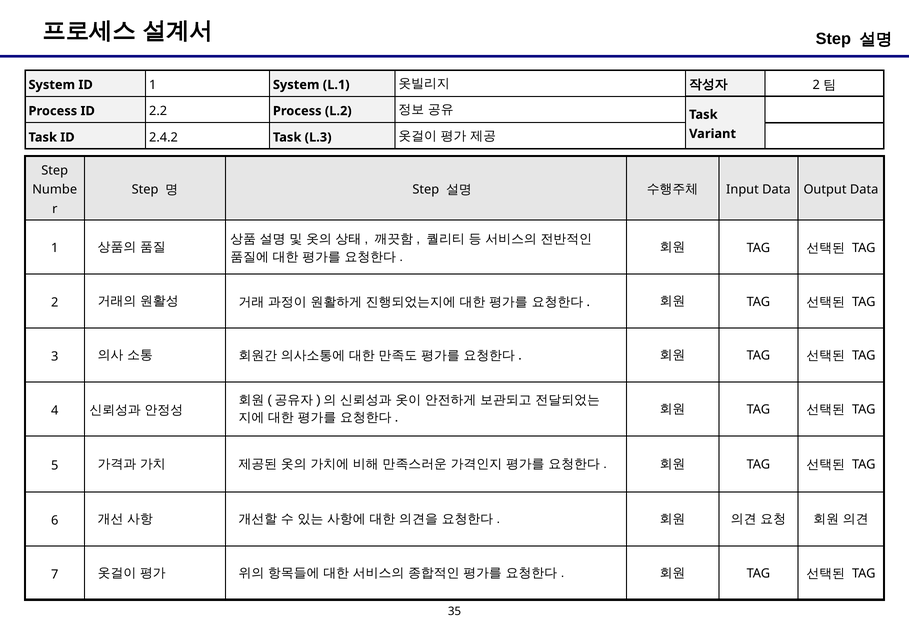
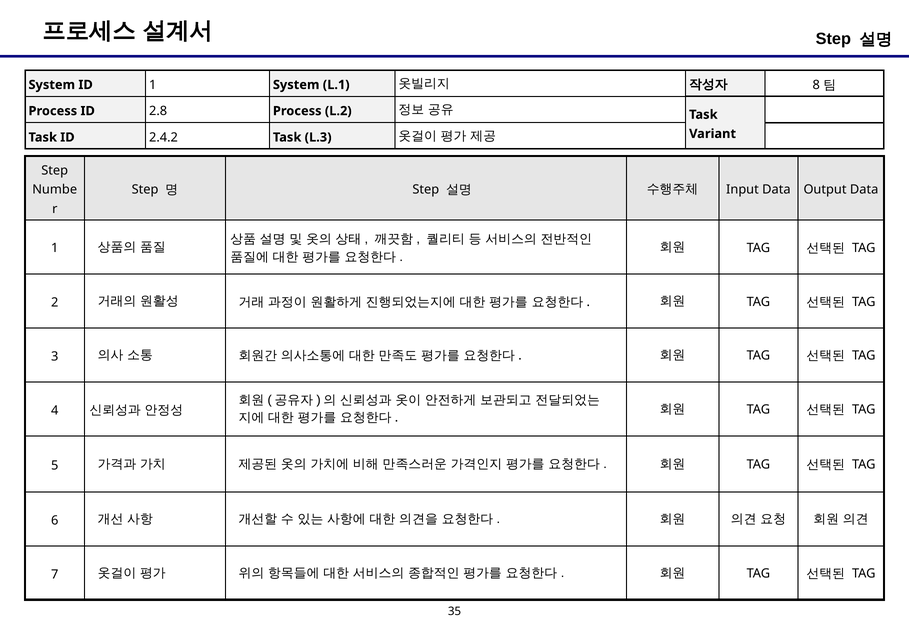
2: 2 -> 8 (816, 85)
2.2: 2.2 -> 2.8 (158, 111)
